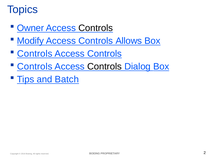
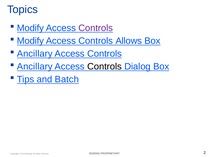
Owner: Owner -> Modify (30, 28)
Controls colour: black -> purple (96, 28)
Controls: Controls -> Ancillary (35, 54)
Controls: Controls -> Ancillary (35, 66)
